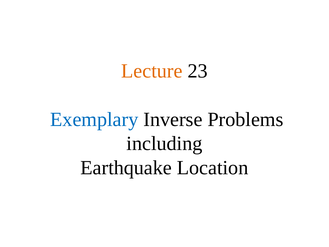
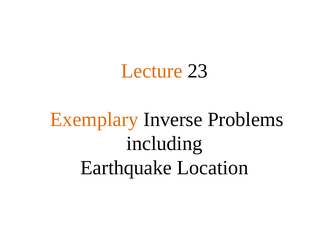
Exemplary colour: blue -> orange (94, 119)
